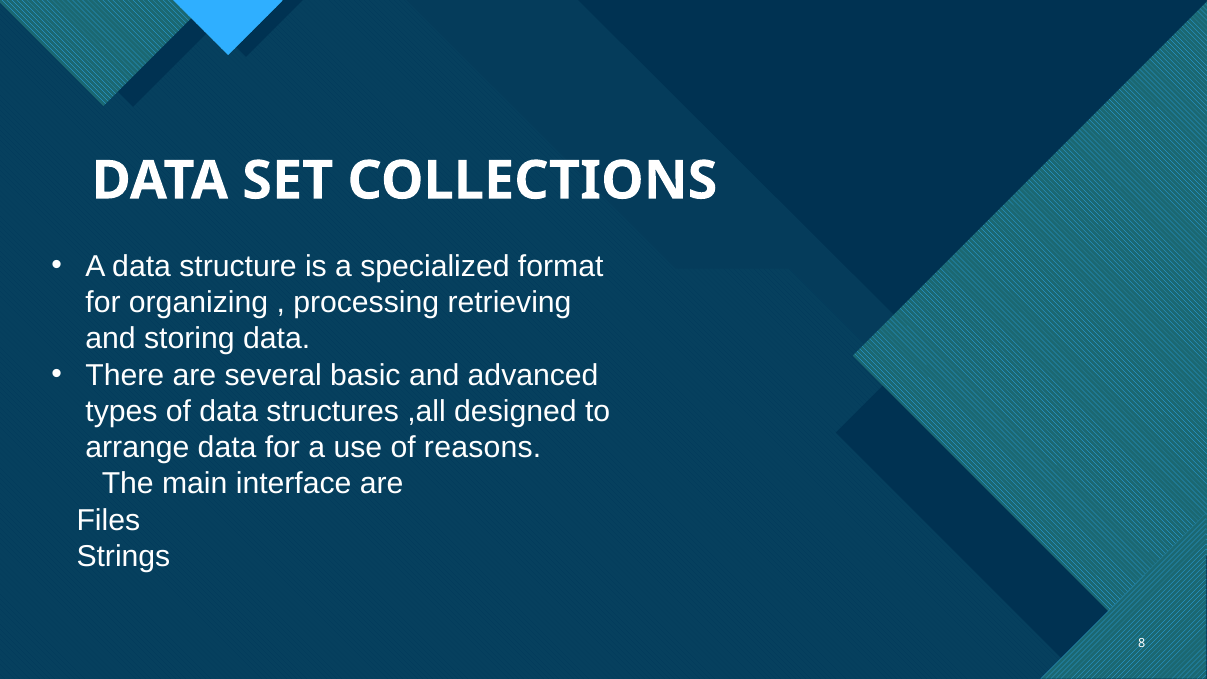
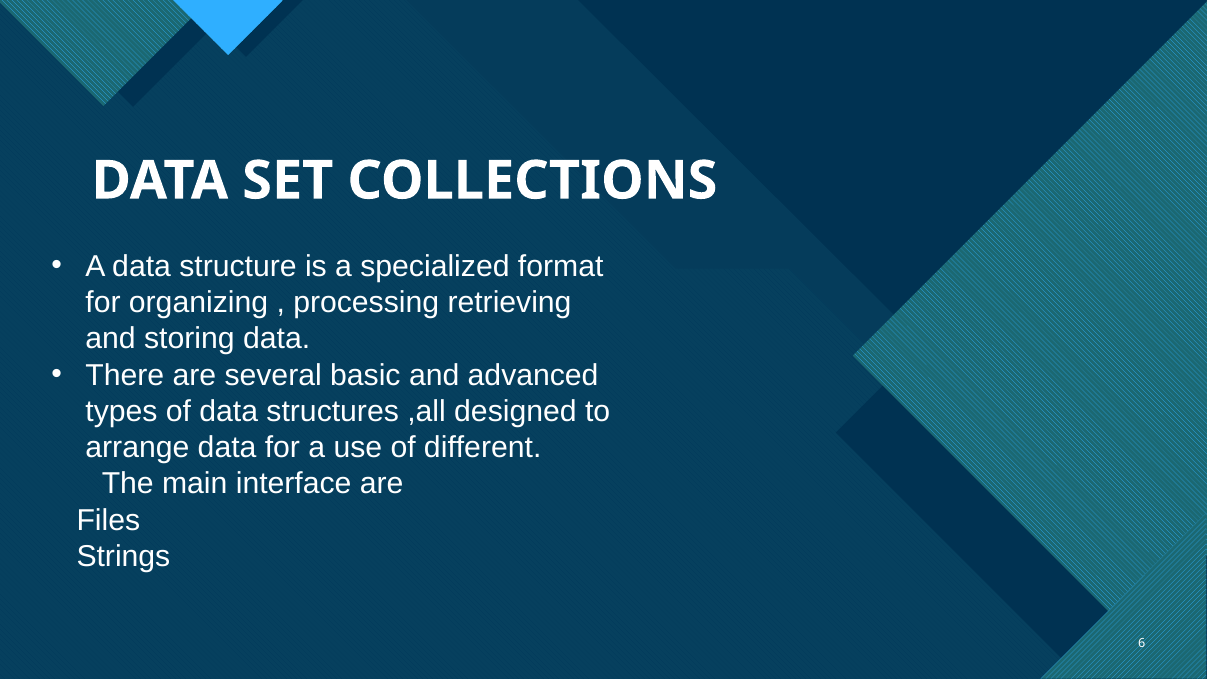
reasons: reasons -> different (483, 448)
8: 8 -> 6 (1142, 643)
